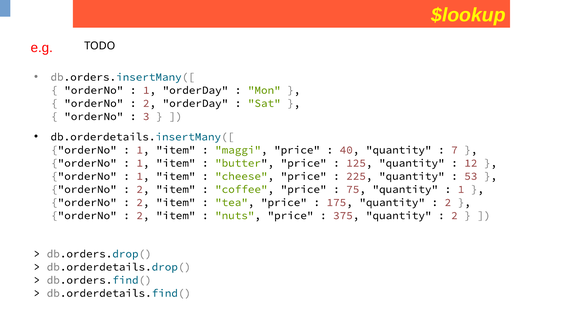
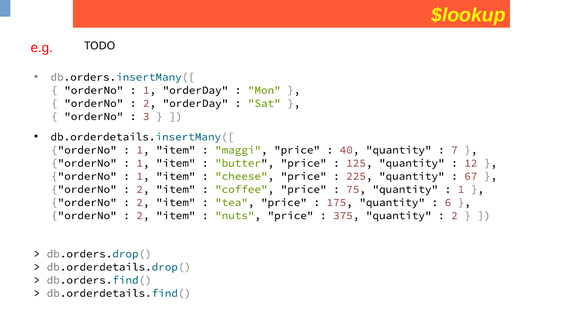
53: 53 -> 67 (471, 176)
2: 2 -> 6 (448, 202)
